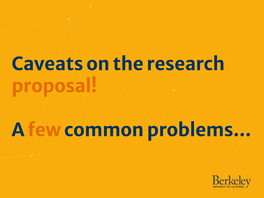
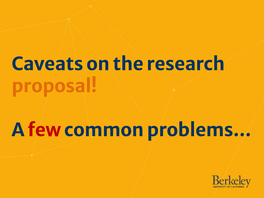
few colour: orange -> red (44, 130)
